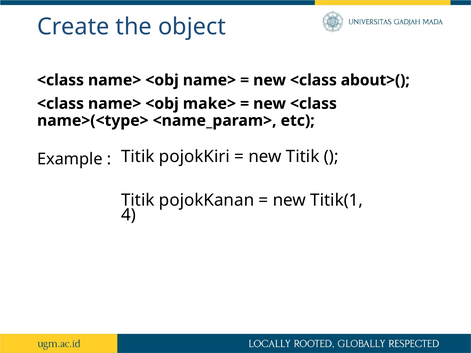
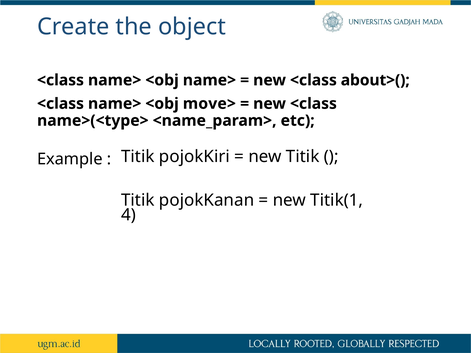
make>: make> -> move> (209, 104)
